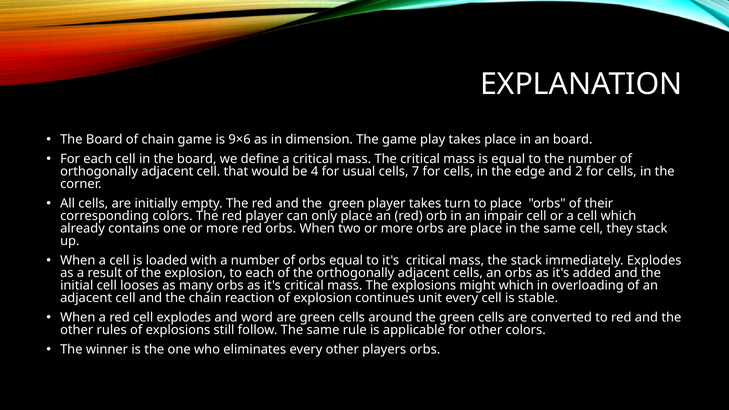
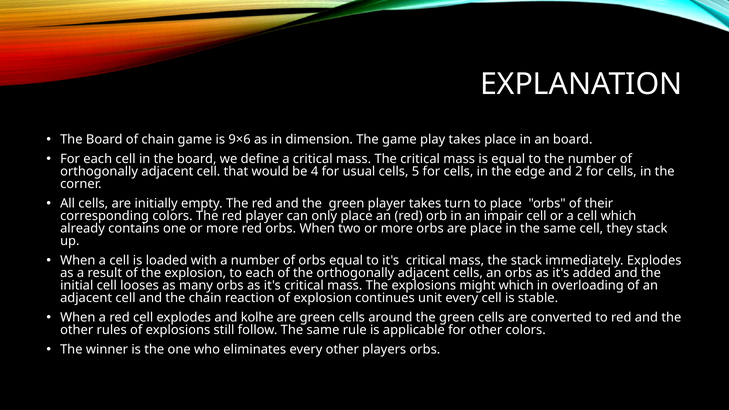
7: 7 -> 5 (416, 172)
word: word -> kolhe (257, 318)
